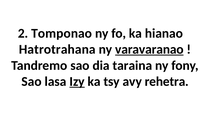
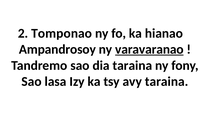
Hatrotrahana: Hatrotrahana -> Ampandrosoy (57, 49)
Izy underline: present -> none (77, 82)
avy rehetra: rehetra -> taraina (167, 82)
